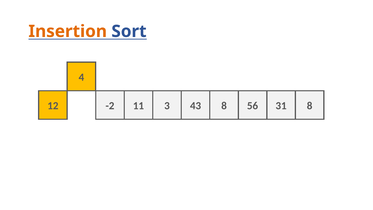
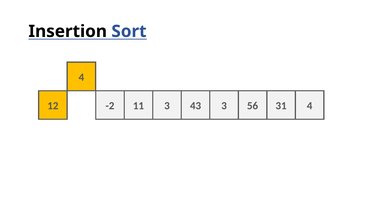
Insertion colour: orange -> black (68, 31)
43 8: 8 -> 3 (224, 106)
31 8: 8 -> 4 (310, 106)
